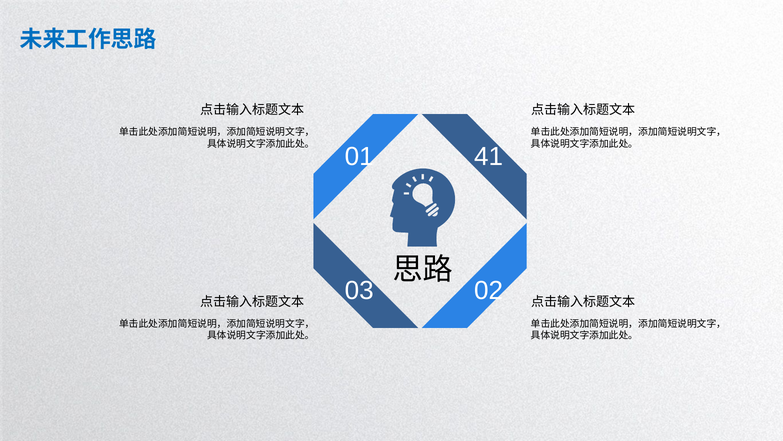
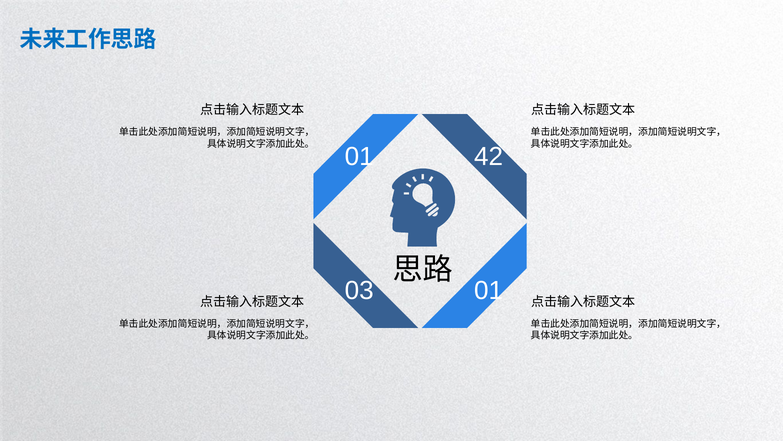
41: 41 -> 42 (489, 156)
03 02: 02 -> 01 (489, 290)
